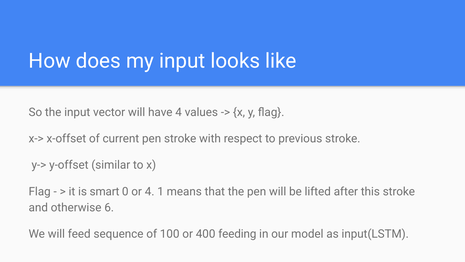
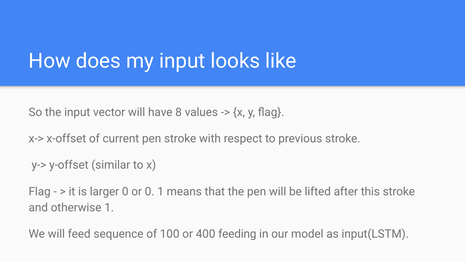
have 4: 4 -> 8 (179, 112)
smart: smart -> larger (104, 191)
or 4: 4 -> 0 (150, 191)
otherwise 6: 6 -> 1 (109, 207)
